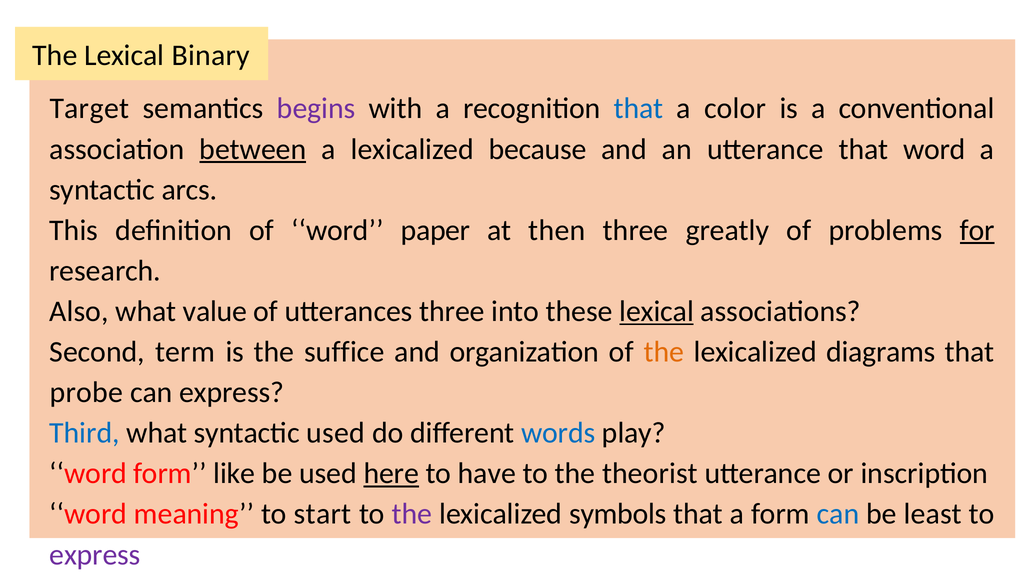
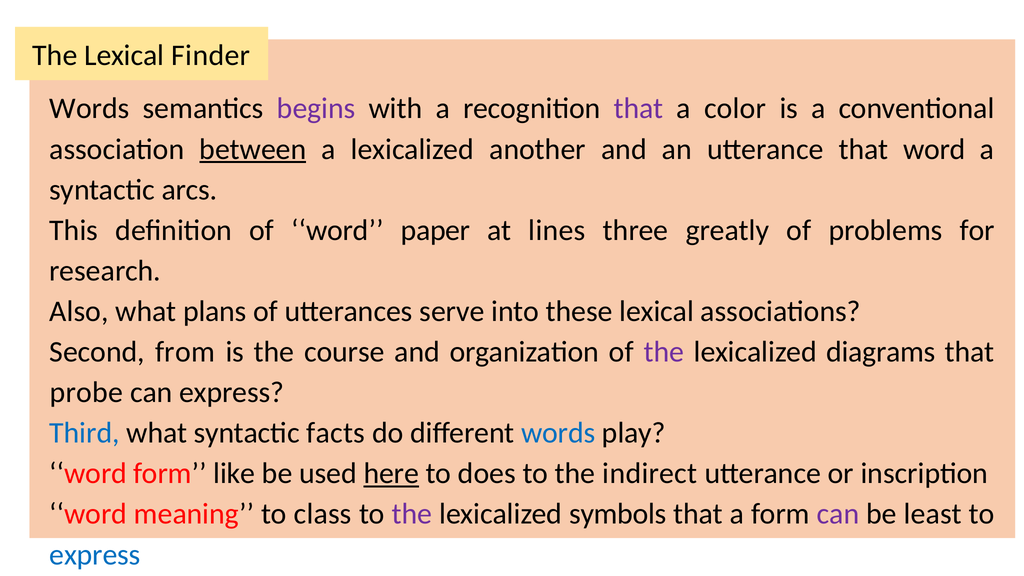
Binary: Binary -> Finder (211, 56)
Target: Target -> Words (89, 109)
that colour: blue -> purple (639, 109)
because: because -> another (538, 149)
then: then -> lines (557, 230)
for underline: present -> none (977, 230)
value: value -> plans (215, 311)
utterances three: three -> serve (452, 311)
lexical underline: present -> none (657, 311)
term: term -> from (185, 352)
suffice: suffice -> course (344, 352)
the colour: orange -> purple (664, 352)
syntactic used: used -> facts (336, 433)
have: have -> does (487, 474)
theorist: theorist -> indirect (650, 474)
start: start -> class (323, 514)
can colour: blue -> purple (838, 514)
express colour: purple -> blue (95, 555)
